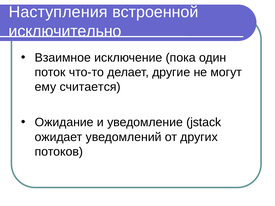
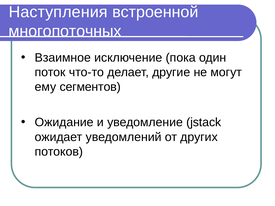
исключительно: исключительно -> многопоточных (65, 31)
считается: считается -> сегментов (90, 87)
